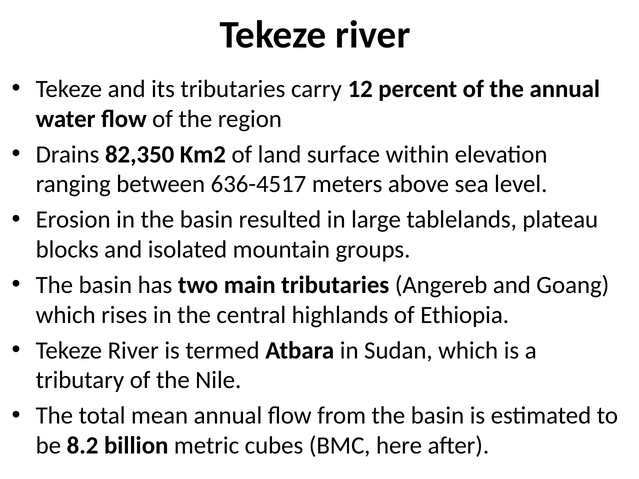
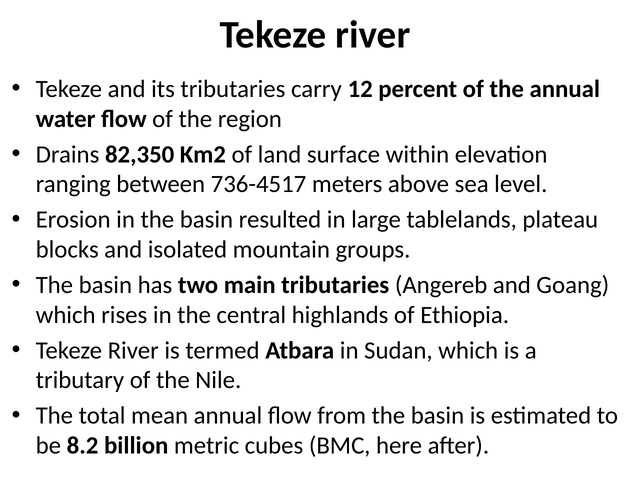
636-4517: 636-4517 -> 736-4517 (259, 184)
